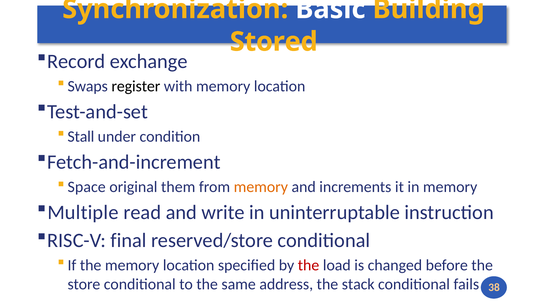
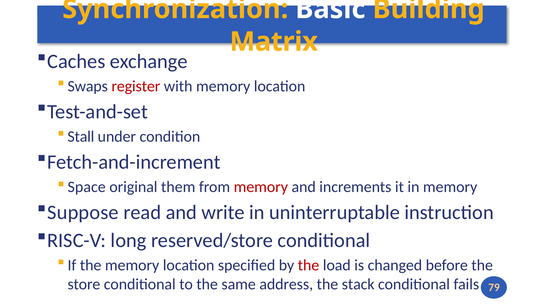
Stored: Stored -> Matrix (274, 42)
Record: Record -> Caches (76, 61)
register colour: black -> red (136, 86)
memory colour: orange -> red (261, 187)
Multiple: Multiple -> Suppose (83, 212)
final: final -> long (129, 240)
38: 38 -> 79 (494, 288)
